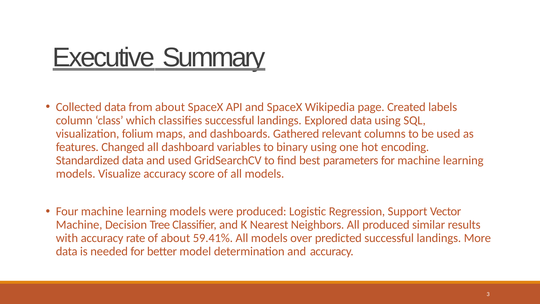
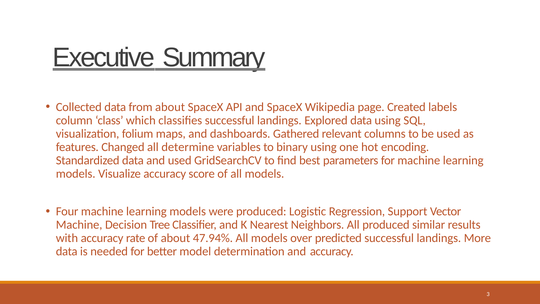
dashboard: dashboard -> determine (188, 147)
59.41%: 59.41% -> 47.94% (213, 238)
